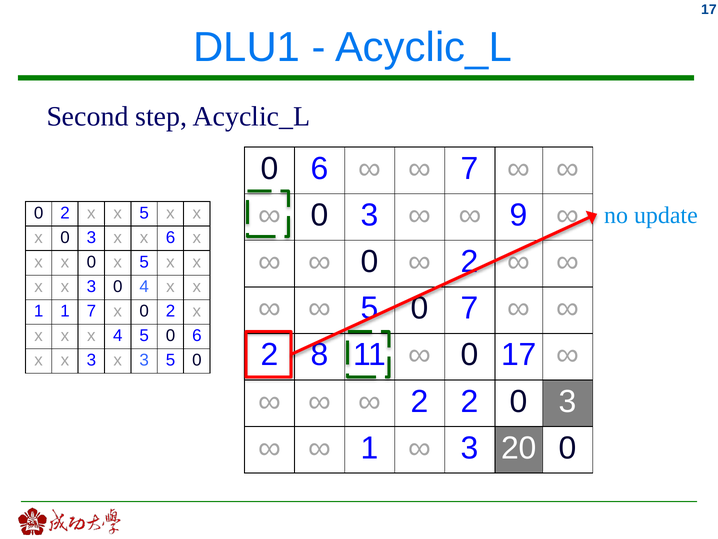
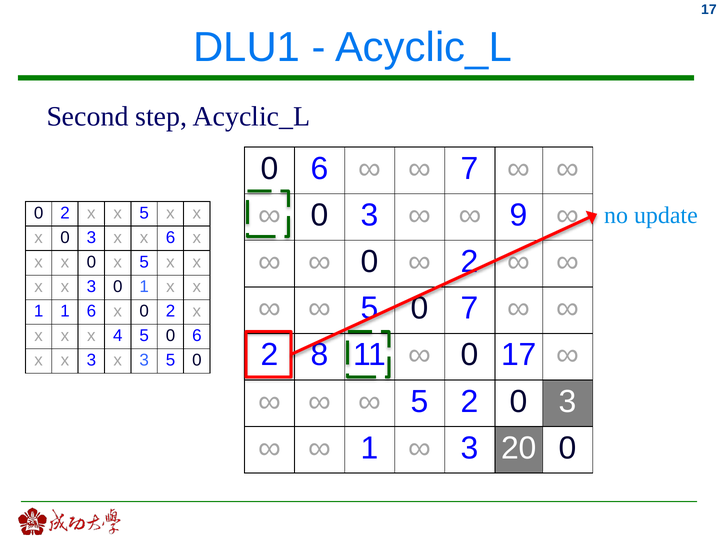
0 4: 4 -> 1 (144, 286)
1 7: 7 -> 6 (91, 311)
2: 2 -> 5 (420, 401)
